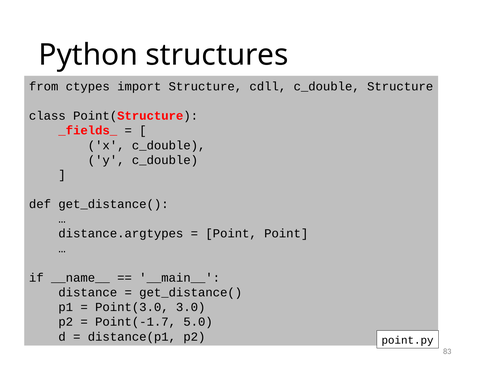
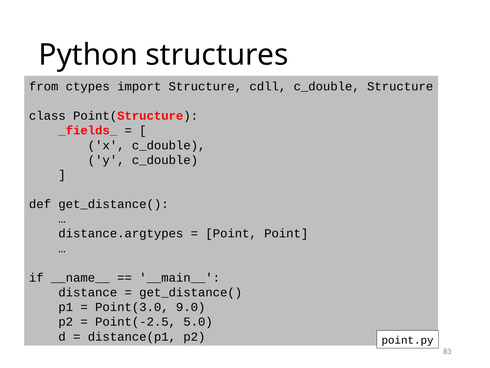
3.0: 3.0 -> 9.0 (191, 307)
Point(-1.7: Point(-1.7 -> Point(-2.5 (136, 321)
